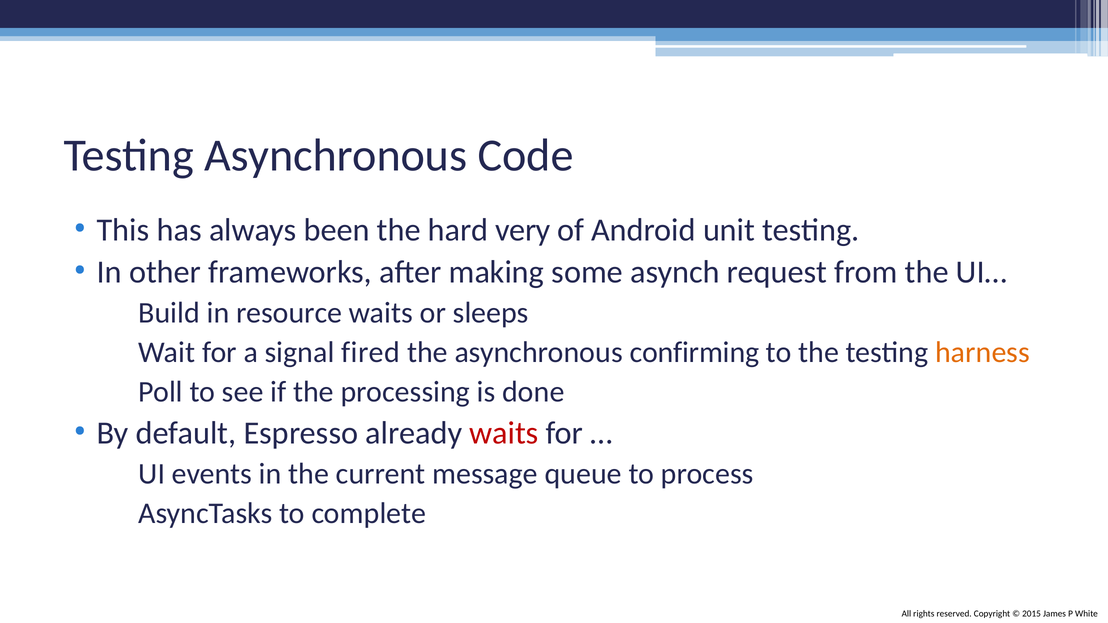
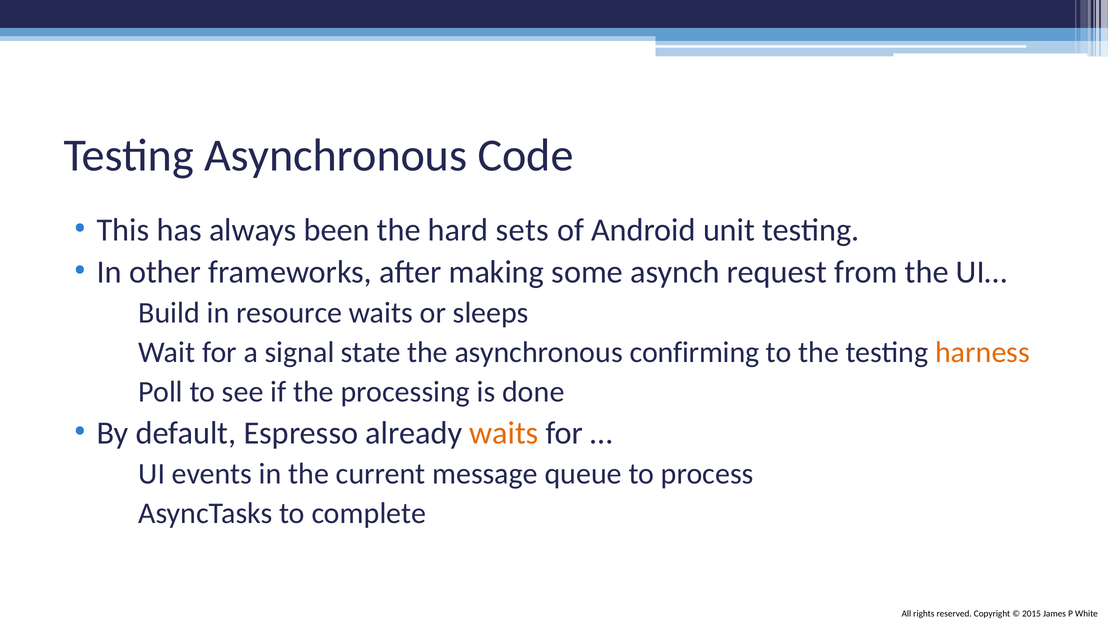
very: very -> sets (522, 230)
fired: fired -> state (371, 353)
waits colour: red -> orange (504, 433)
